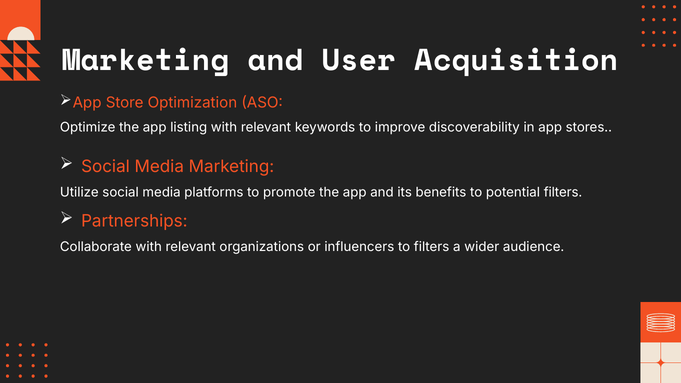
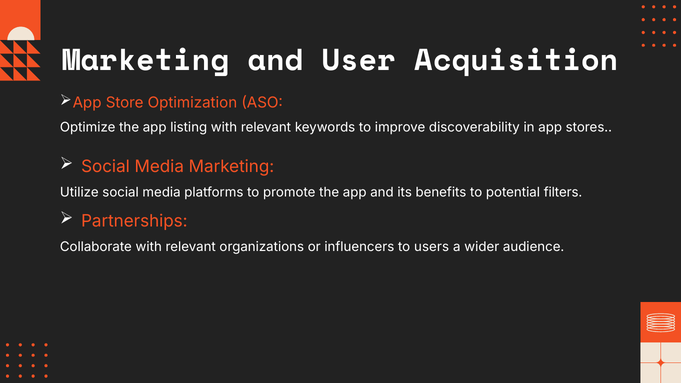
to filters: filters -> users (432, 247)
